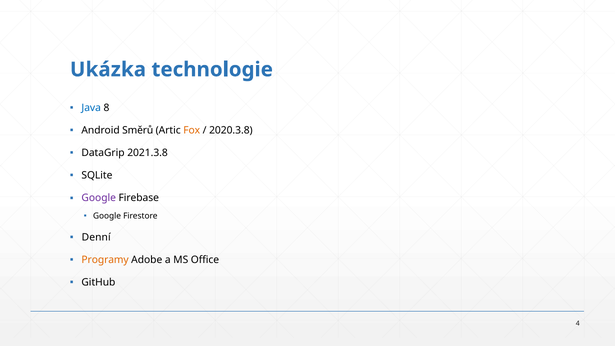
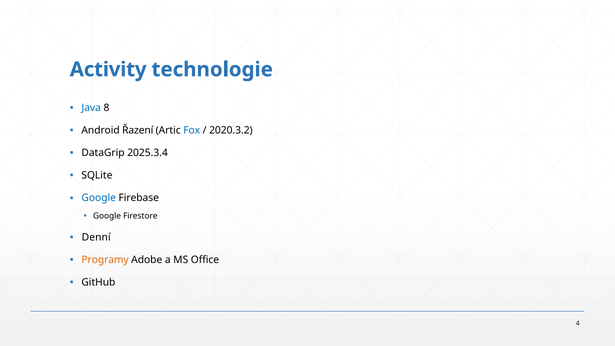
Ukázka: Ukázka -> Activity (108, 70)
Směrů: Směrů -> Řazení (138, 130)
Fox colour: orange -> blue (192, 130)
2020.3.8: 2020.3.8 -> 2020.3.2 (231, 130)
2021.3.8: 2021.3.8 -> 2025.3.4 (148, 153)
Google colour: purple -> blue (99, 198)
